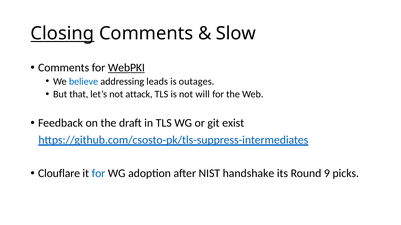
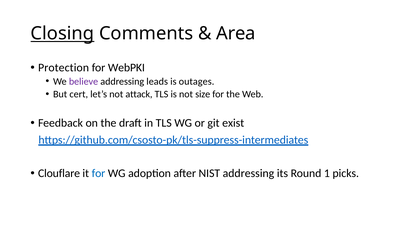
Slow: Slow -> Area (236, 34)
Comments: Comments -> Protection (64, 68)
WebPKI underline: present -> none (126, 68)
believe colour: blue -> purple (84, 82)
that: that -> cert (79, 95)
will: will -> size (203, 95)
NIST handshake: handshake -> addressing (248, 174)
9: 9 -> 1 (327, 174)
